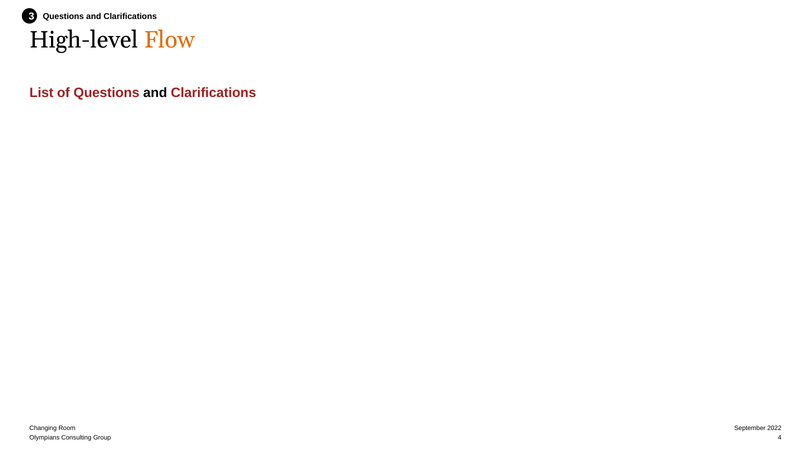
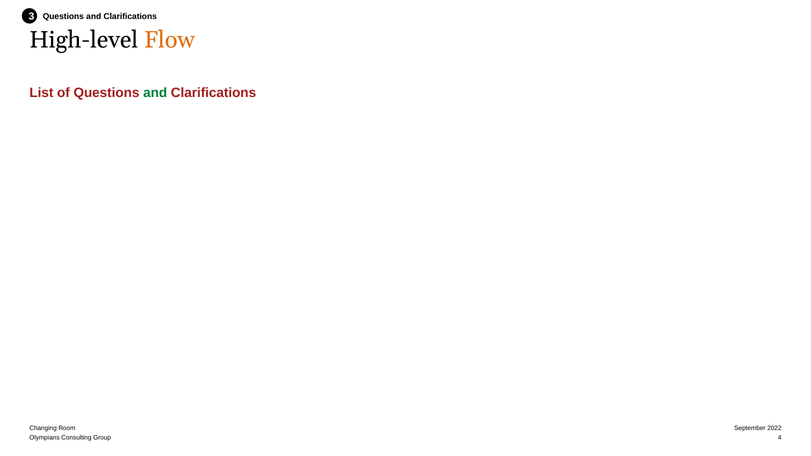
and colour: black -> green (155, 93)
